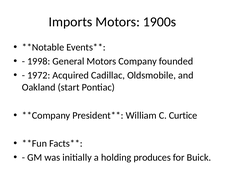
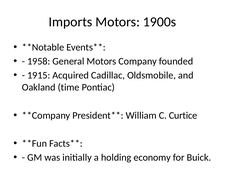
1998: 1998 -> 1958 (39, 61)
1972: 1972 -> 1915 (39, 75)
start: start -> time (69, 87)
produces: produces -> economy (152, 157)
